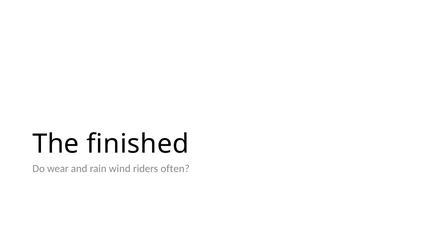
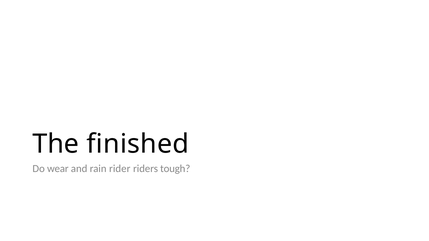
wind: wind -> rider (120, 169)
often: often -> tough (175, 169)
